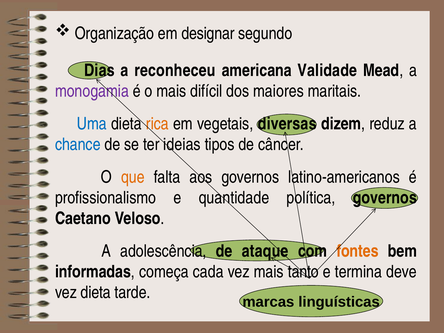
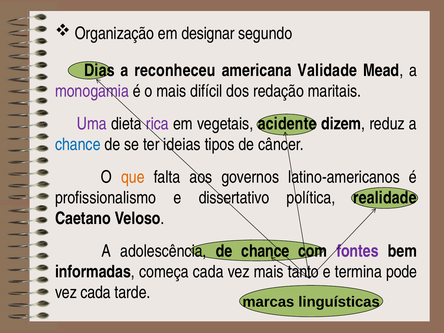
maiores: maiores -> redação (279, 91)
Uma colour: blue -> purple (92, 124)
rica colour: orange -> purple (157, 124)
diversas: diversas -> acidente (287, 124)
quantidade: quantidade -> dissertativo (234, 198)
política governos: governos -> realidade (385, 198)
de ataque: ataque -> chance (265, 251)
fontes colour: orange -> purple (358, 251)
deve: deve -> pode (402, 272)
vez dieta: dieta -> cada (96, 293)
